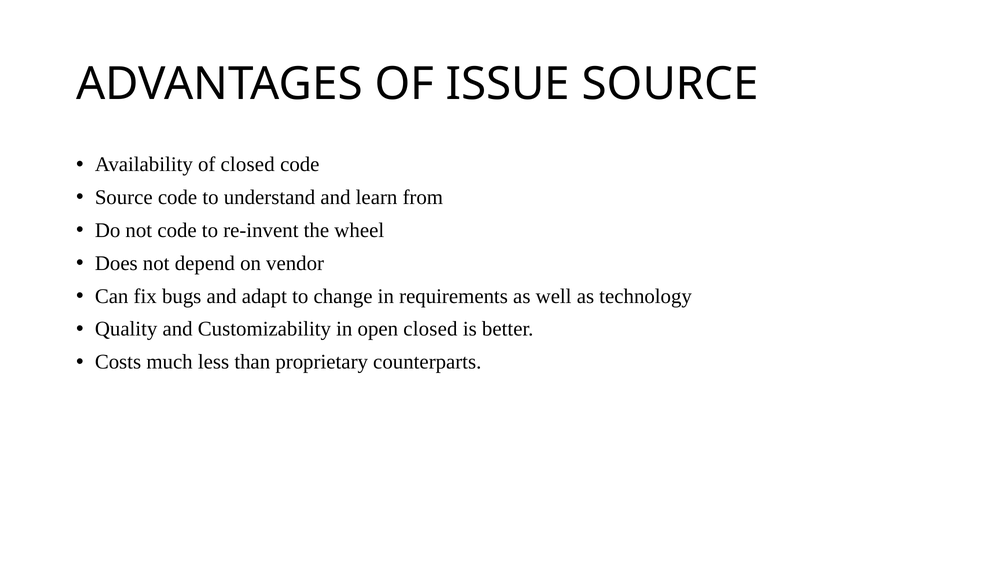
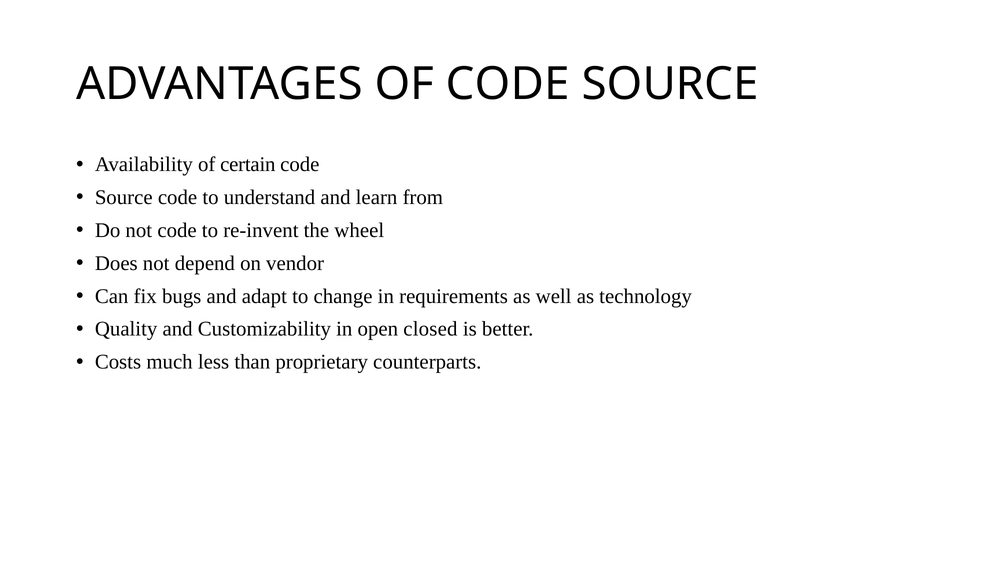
OF ISSUE: ISSUE -> CODE (508, 84)
of closed: closed -> certain (248, 164)
